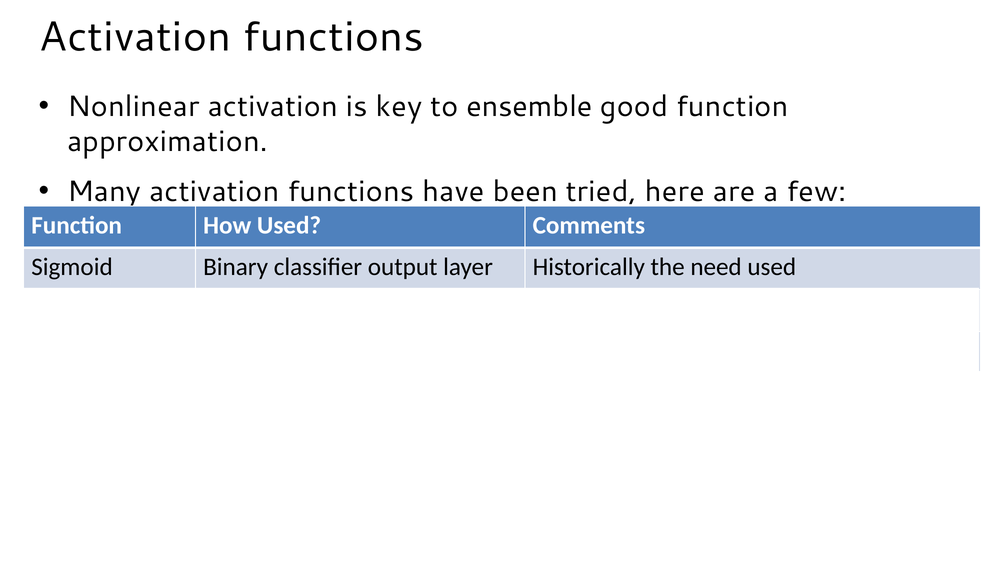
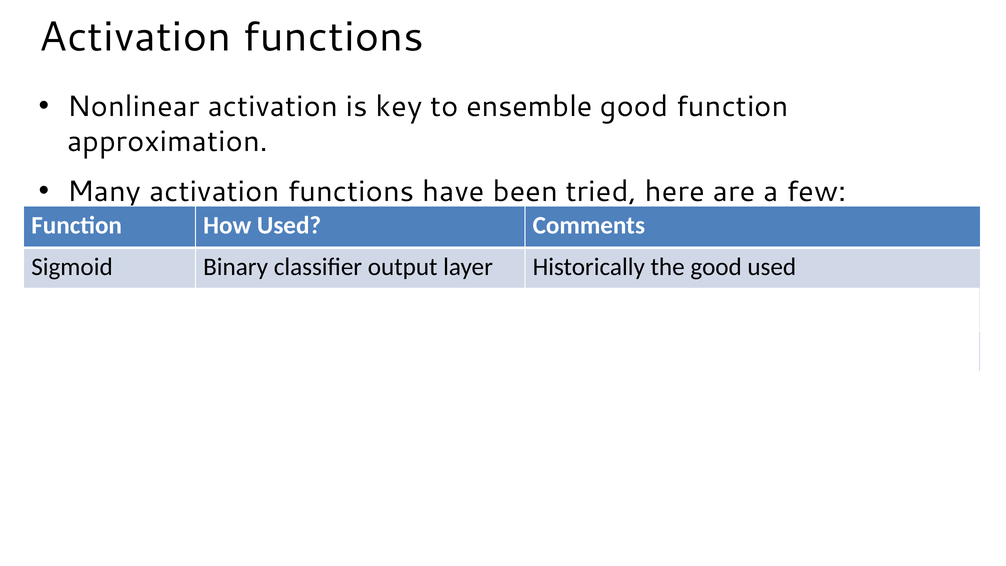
the need: need -> good (716, 267)
